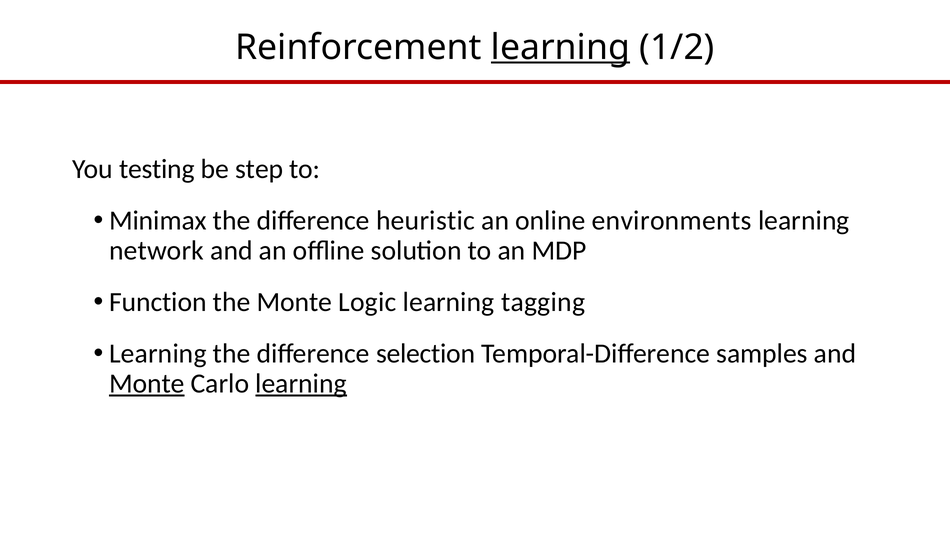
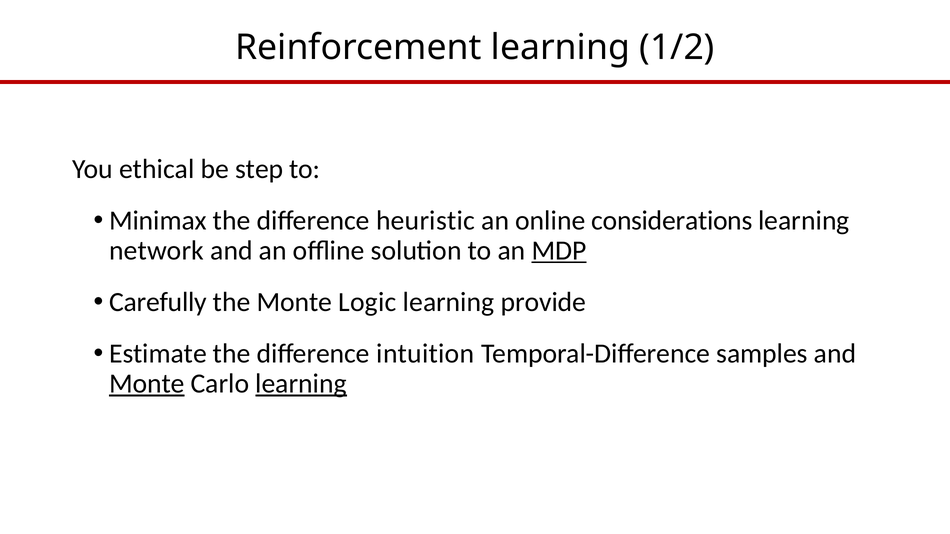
learning underline: present -> none (560, 47)
testing: testing -> ethical (157, 169)
environments: environments -> considerations (672, 221)
MDP underline: none -> present (559, 251)
Function: Function -> Carefully (158, 302)
tagging: tagging -> provide (543, 302)
Learning: Learning -> Estimate (158, 354)
selection: selection -> intuition (425, 354)
